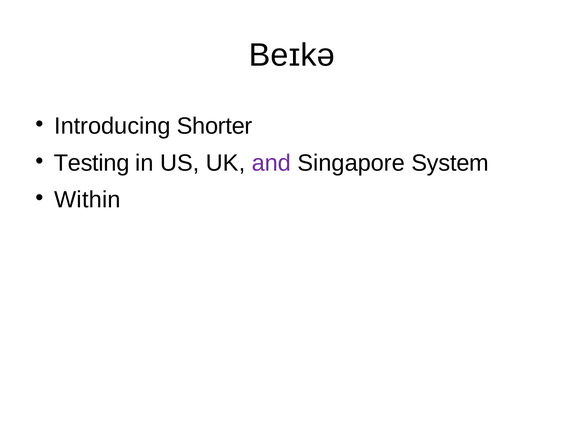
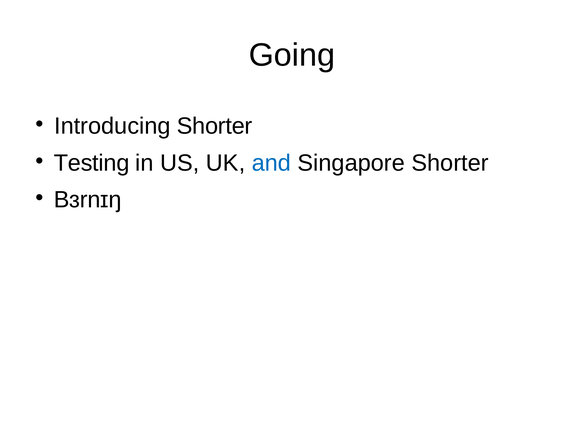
Beɪkə: Beɪkə -> Going (292, 55)
and colour: purple -> blue (271, 163)
Singapore System: System -> Shorter (450, 163)
Within: Within -> Bɜrnɪŋ (88, 200)
